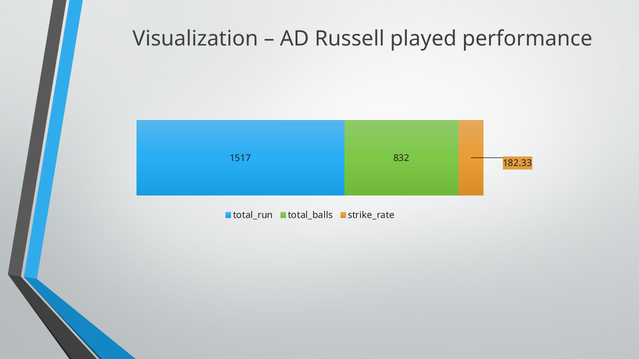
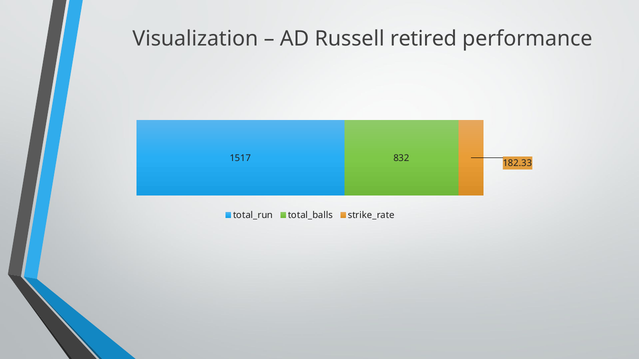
played: played -> retired (423, 39)
